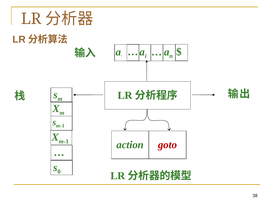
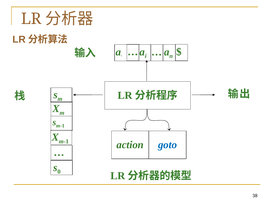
goto colour: red -> blue (168, 145)
